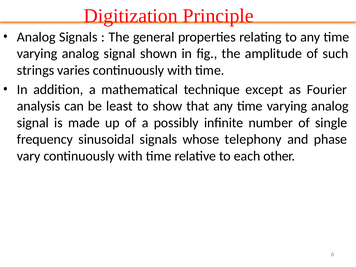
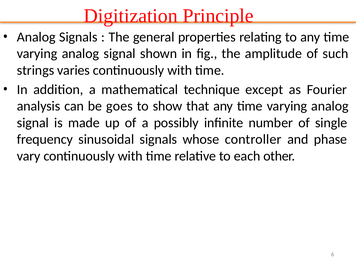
least: least -> goes (119, 106)
telephony: telephony -> controller (253, 139)
